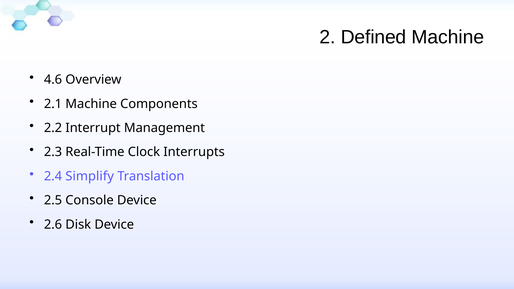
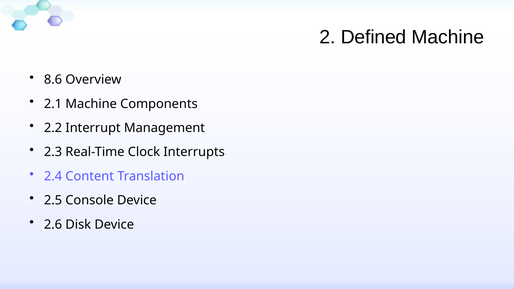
4.6: 4.6 -> 8.6 (53, 80)
Simplify: Simplify -> Content (90, 176)
